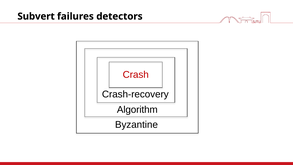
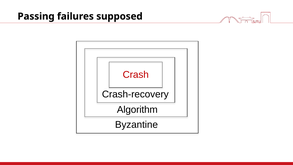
Subvert: Subvert -> Passing (36, 16)
detectors: detectors -> supposed (119, 16)
